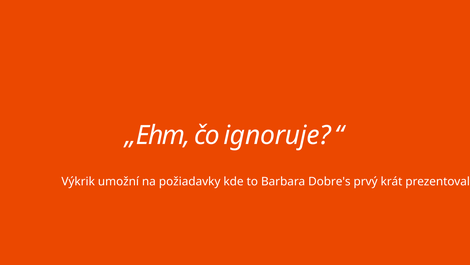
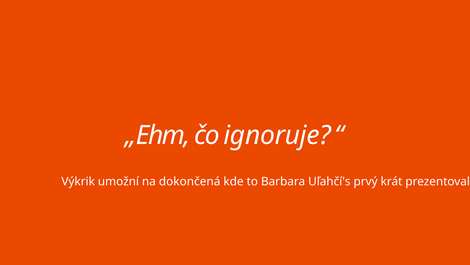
požiadavky: požiadavky -> dokončená (190, 181)
Dobre's: Dobre's -> Uľahčí's (329, 181)
